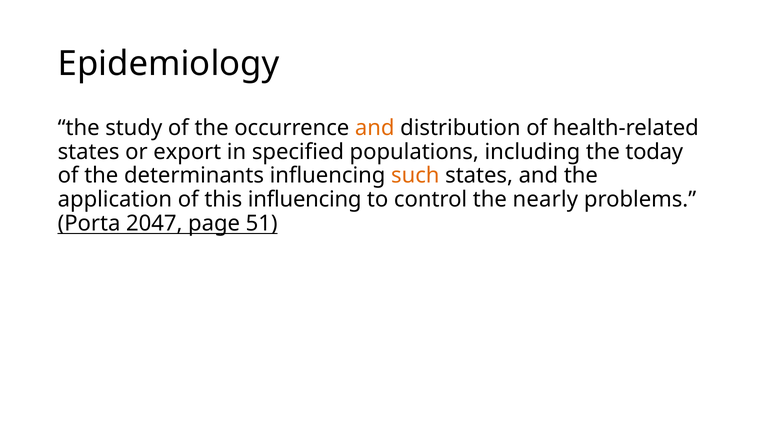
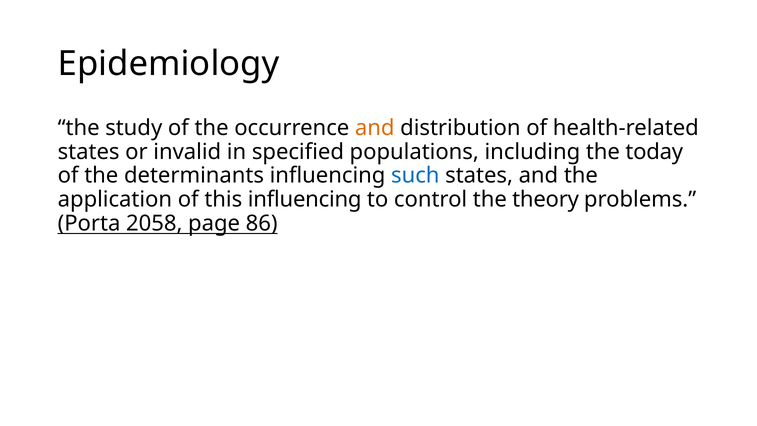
export: export -> invalid (187, 152)
such colour: orange -> blue (415, 176)
nearly: nearly -> theory (546, 199)
2047: 2047 -> 2058 (154, 223)
51: 51 -> 86 (262, 223)
